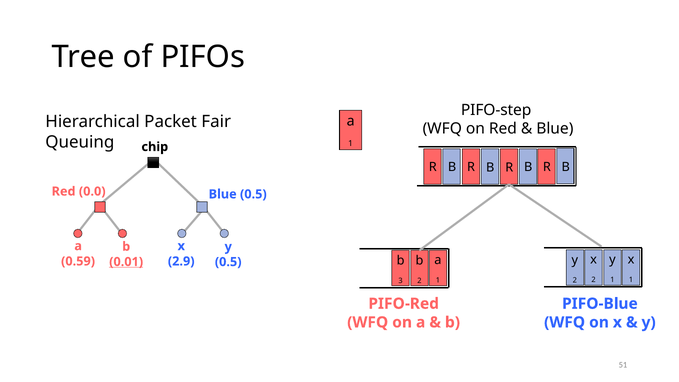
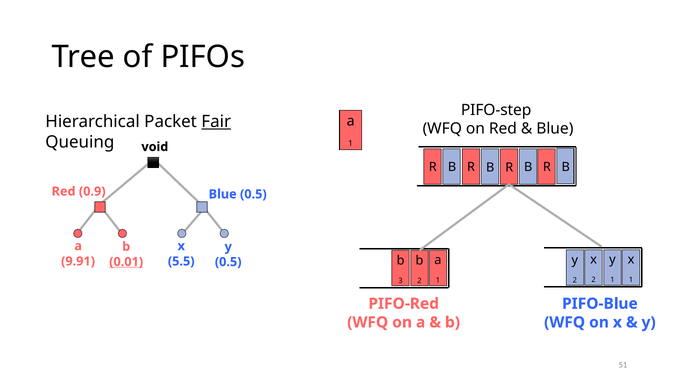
Fair underline: none -> present (216, 122)
chip: chip -> void (155, 147)
0.0: 0.0 -> 0.9 (92, 191)
0.59: 0.59 -> 9.91 (78, 261)
2.9: 2.9 -> 5.5 (181, 261)
